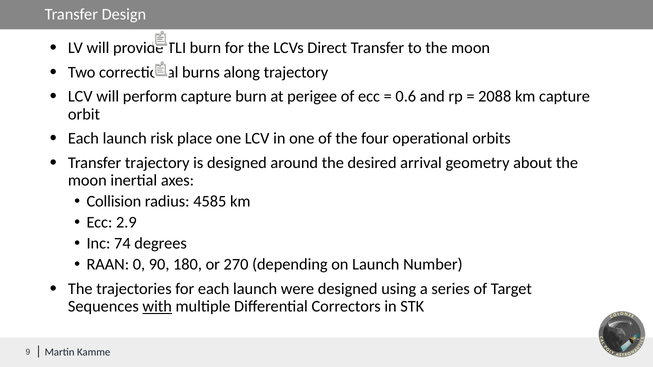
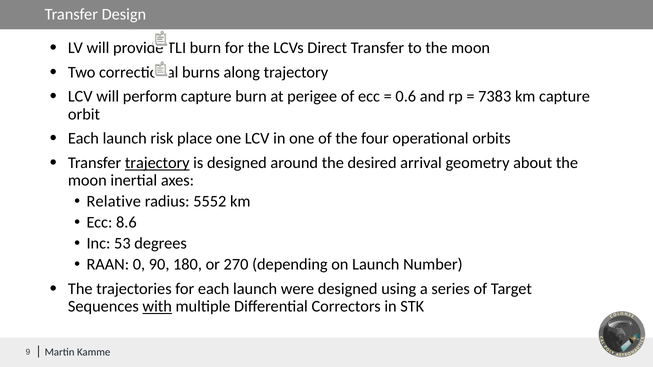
2088: 2088 -> 7383 (495, 97)
trajectory underline: none -> present (157, 163)
Collision: Collision -> Relative (114, 202)
4585: 4585 -> 5552 (210, 202)
2.9: 2.9 -> 8.6 (126, 223)
74: 74 -> 53 (122, 244)
